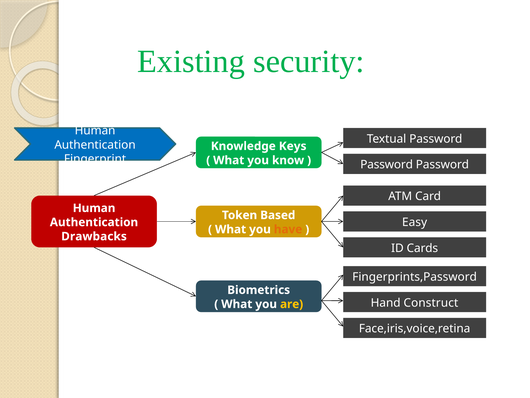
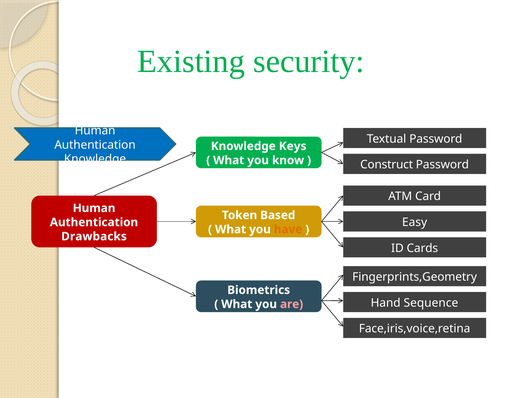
Fingerprint: Fingerprint -> Knowledge (95, 159)
Password: Password -> Construct (387, 165)
Fingerprints,Password: Fingerprints,Password -> Fingerprints,Geometry (415, 277)
Construct: Construct -> Sequence (431, 302)
are colour: yellow -> pink (292, 304)
